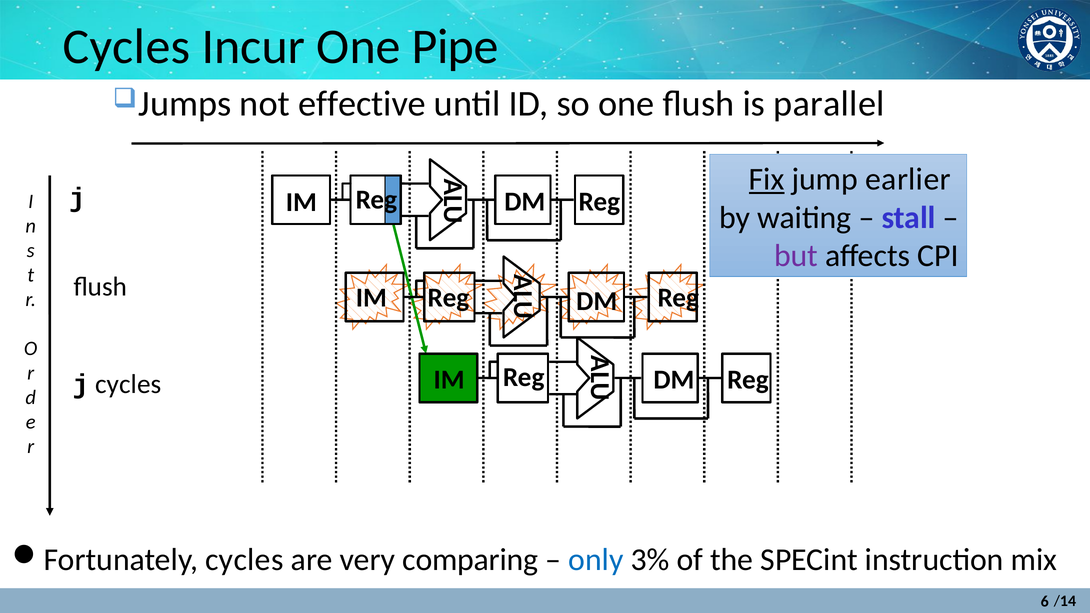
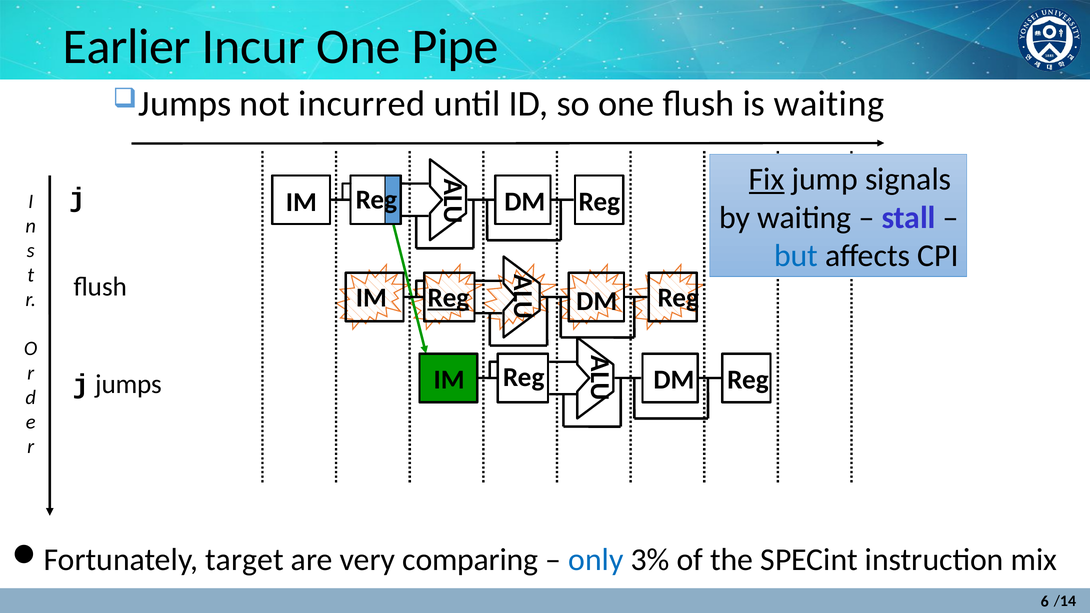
Cycles: Cycles -> Earlier (127, 47)
effective: effective -> incurred (362, 104)
is parallel: parallel -> waiting (829, 104)
earlier: earlier -> signals (908, 179)
but colour: purple -> blue (796, 256)
Reg underline: none -> present (448, 298)
j cycles: cycles -> jumps (129, 384)
Fortunately cycles: cycles -> target (244, 560)
